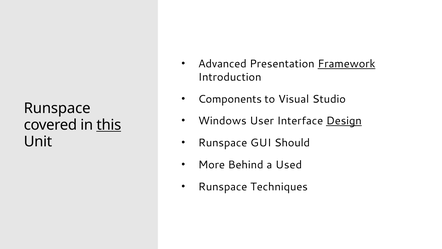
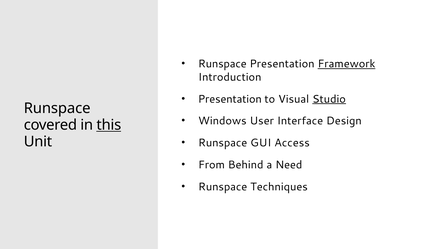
Advanced: Advanced -> Runspace (222, 64)
Components: Components -> Presentation (230, 99)
Studio underline: none -> present (329, 99)
Design underline: present -> none (344, 121)
Should: Should -> Access (292, 143)
More: More -> From (212, 165)
Used: Used -> Need (289, 165)
